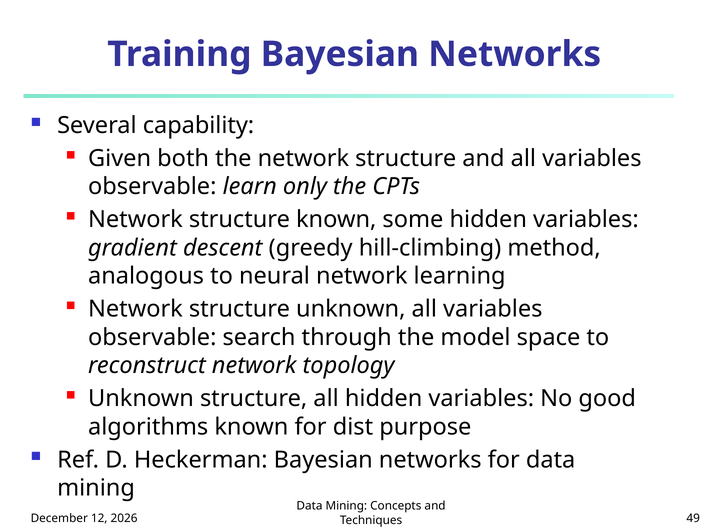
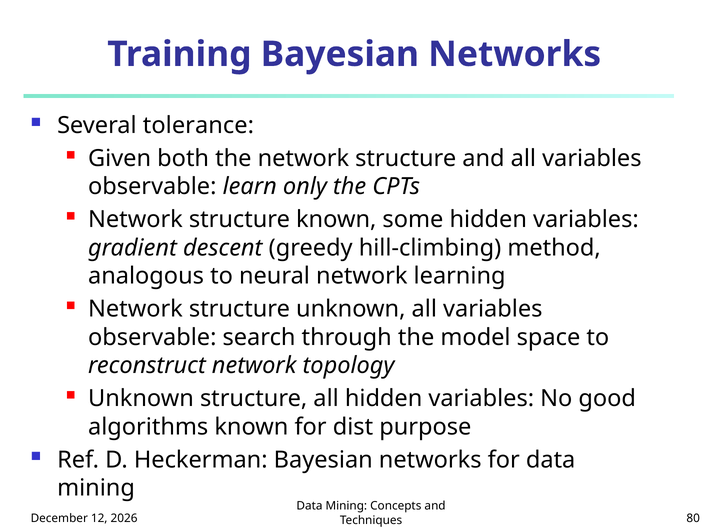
capability: capability -> tolerance (198, 125)
49: 49 -> 80 (693, 519)
